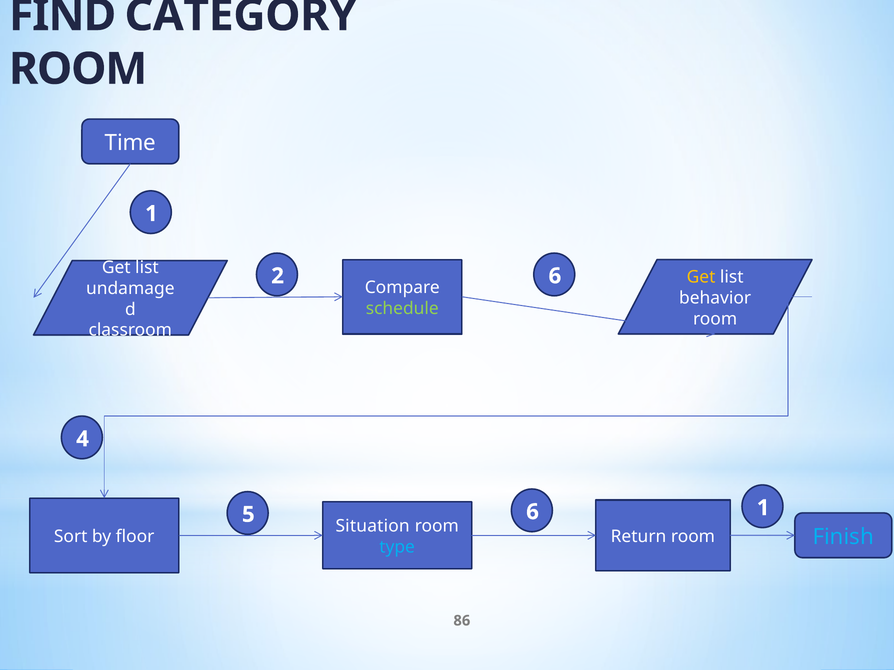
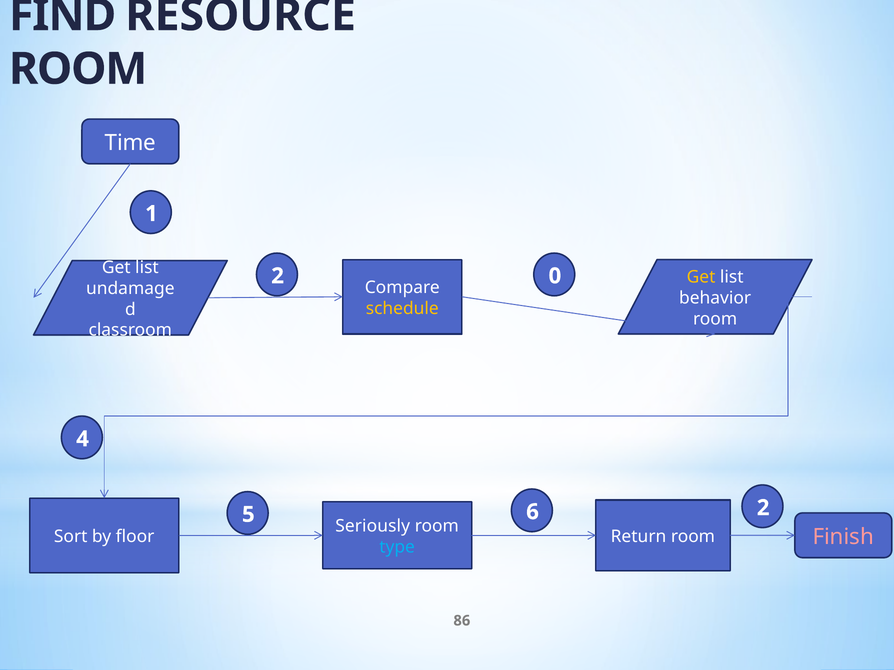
CATEGORY: CATEGORY -> RESOURCE (241, 15)
2 6: 6 -> 0 (555, 276)
schedule colour: light green -> yellow (402, 309)
6 1: 1 -> 2 (763, 508)
Situation: Situation -> Seriously (373, 527)
Finish colour: light blue -> pink (843, 537)
